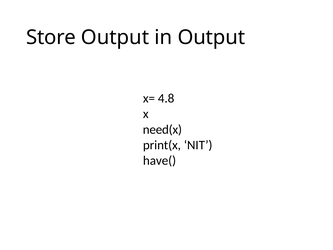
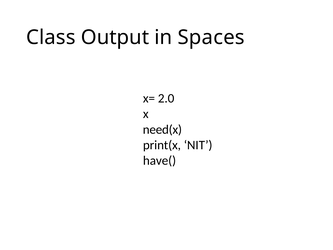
Store: Store -> Class (51, 37)
in Output: Output -> Spaces (211, 37)
4.8: 4.8 -> 2.0 (166, 98)
